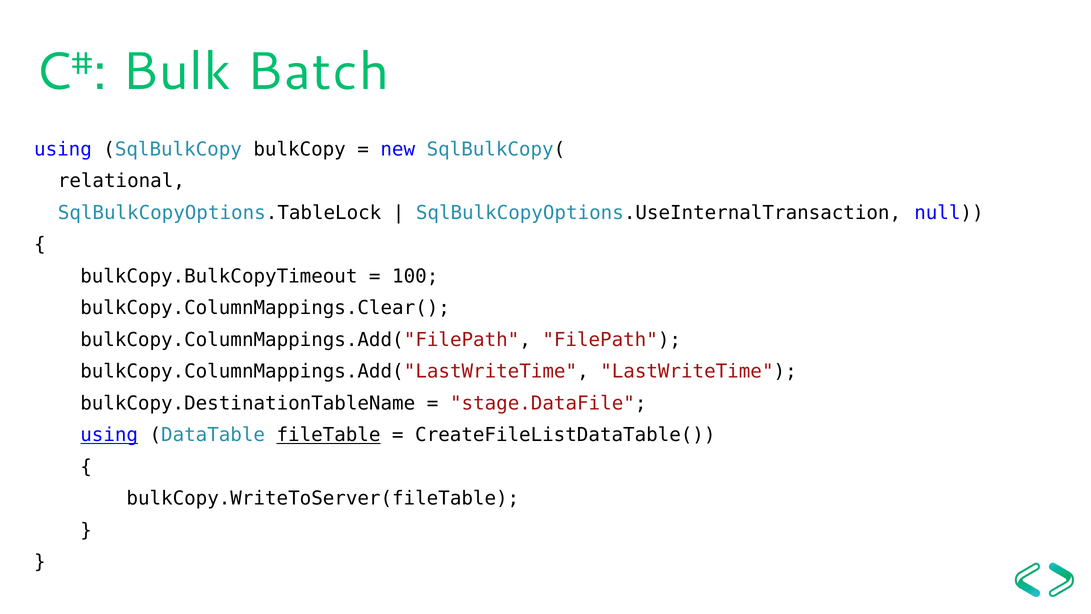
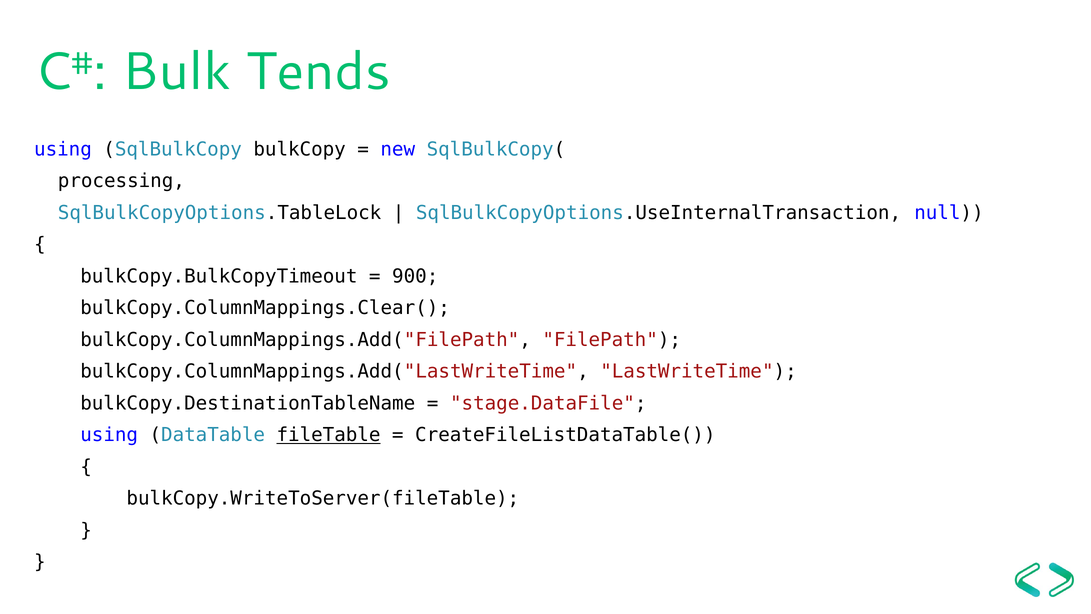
Batch: Batch -> Tends (318, 72)
relational: relational -> processing (121, 181)
100: 100 -> 900 (415, 276)
using underline: present -> none (109, 435)
